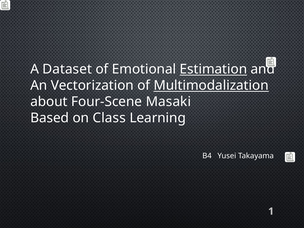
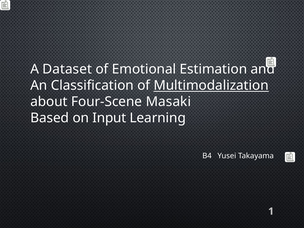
Estimation underline: present -> none (213, 69)
Vectorization: Vectorization -> Classification (92, 86)
Class: Class -> Input (109, 118)
